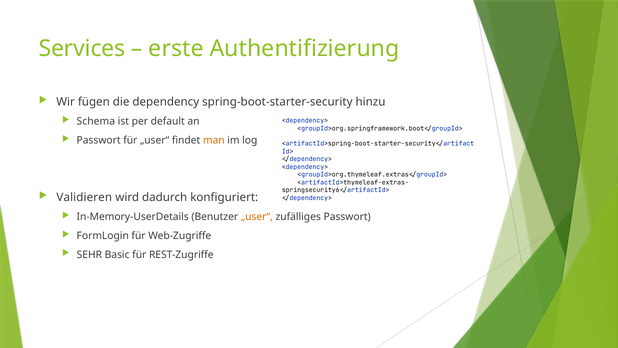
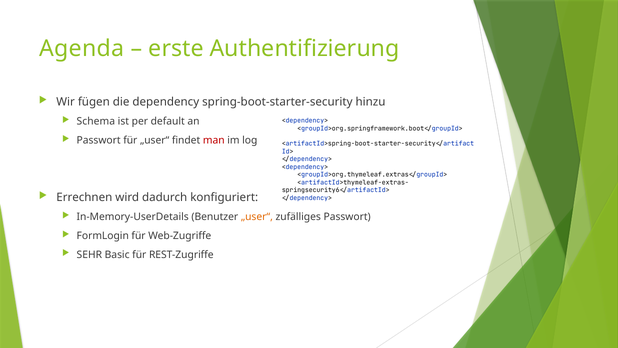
Services: Services -> Agenda (82, 49)
man colour: orange -> red (214, 140)
Validieren: Validieren -> Errechnen (84, 197)
